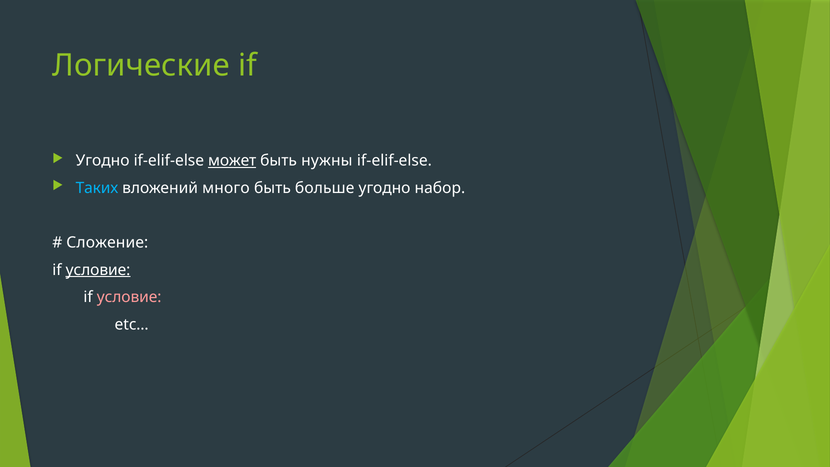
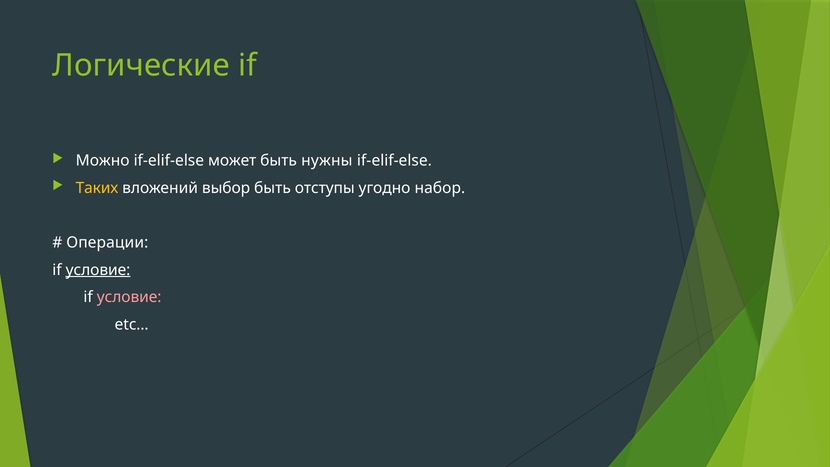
Угодно: Угодно -> Можно (103, 161)
может underline: present -> none (232, 161)
Таких colour: light blue -> yellow (97, 188)
много: много -> выбор (226, 188)
больше: больше -> отступы (325, 188)
Сложение: Сложение -> Операции (107, 243)
